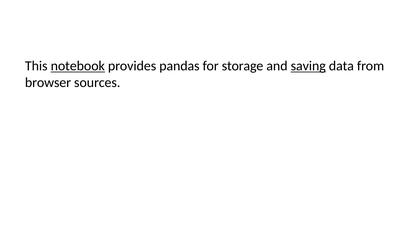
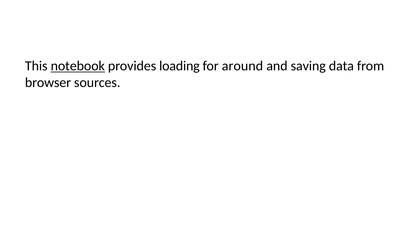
pandas: pandas -> loading (179, 66)
storage: storage -> around (242, 66)
saving underline: present -> none (308, 66)
